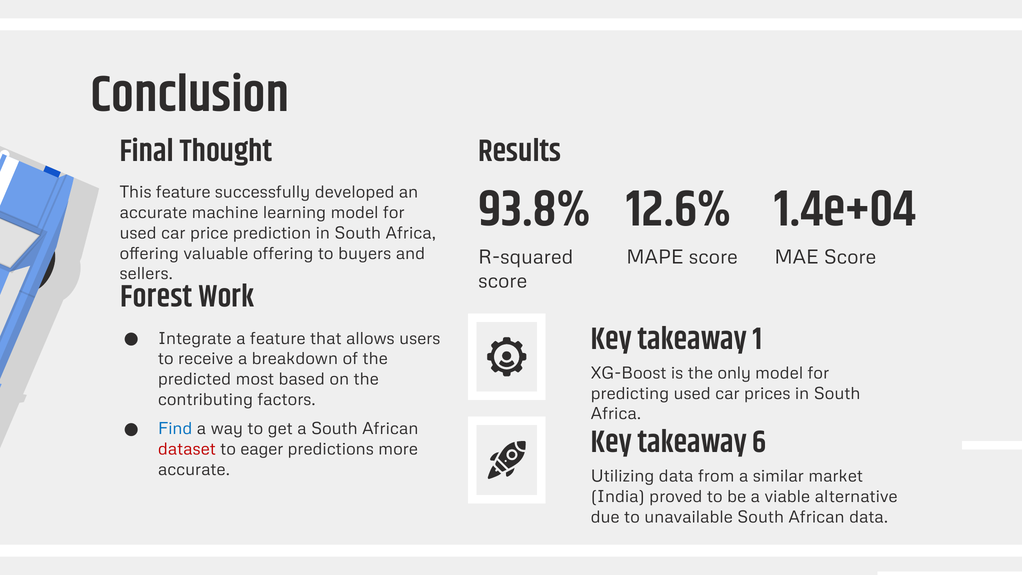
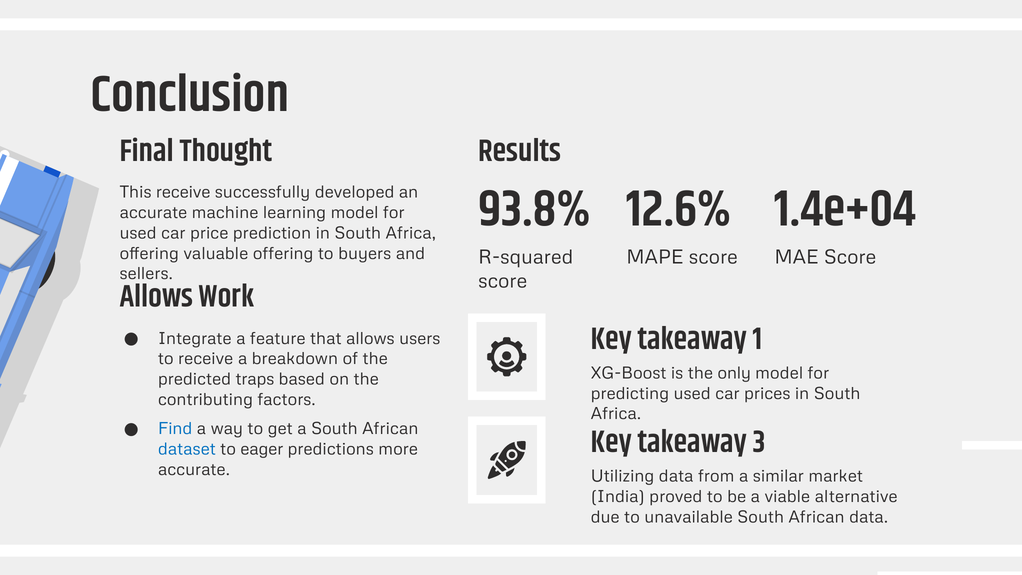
This feature: feature -> receive (183, 192)
Forest: Forest -> Allows (156, 297)
most: most -> traps (255, 379)
6: 6 -> 3 (759, 442)
dataset colour: red -> blue (187, 449)
